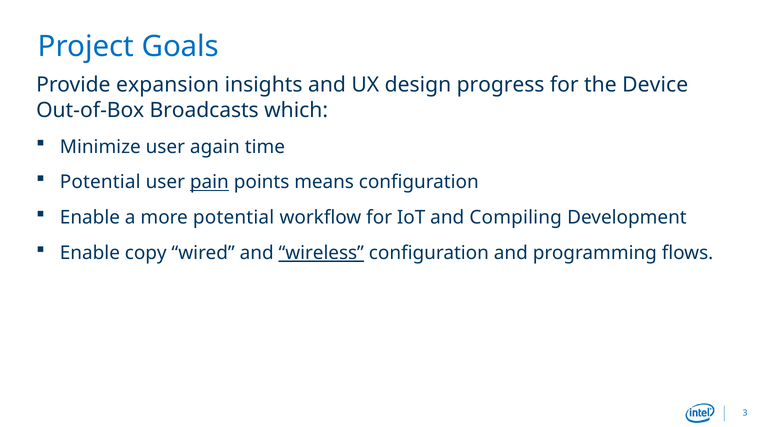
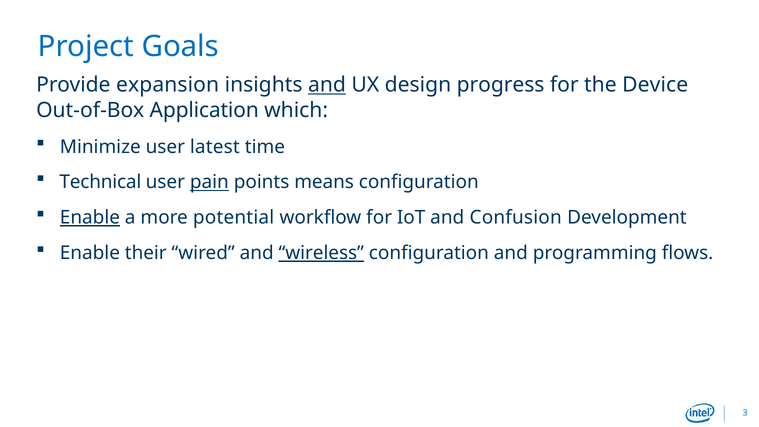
and underline: none -> present (327, 85)
Broadcasts: Broadcasts -> Application (204, 110)
again: again -> latest (215, 147)
Potential: Potential -> Technical (100, 182)
Enable underline: none -> present (90, 218)
Compiling: Compiling -> Confusion (516, 218)
copy: copy -> their (146, 253)
